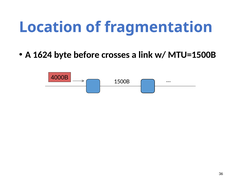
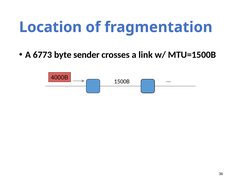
1624: 1624 -> 6773 (42, 55)
before: before -> sender (86, 55)
